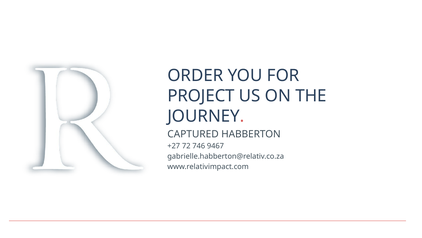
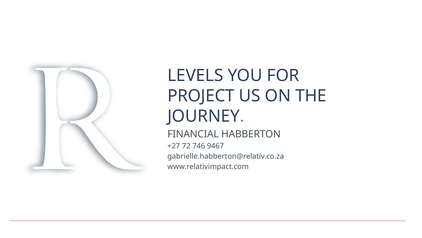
ORDER: ORDER -> LEVELS (195, 76)
CAPTURED: CAPTURED -> FINANCIAL (193, 134)
